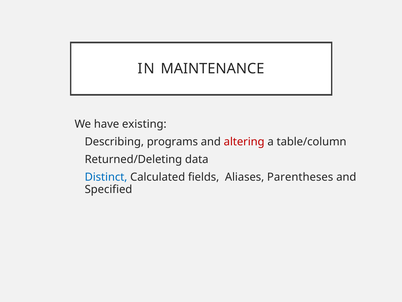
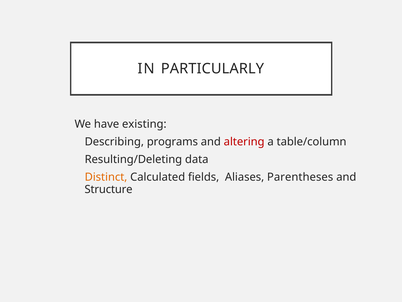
MAINTENANCE: MAINTENANCE -> PARTICULARLY (212, 68)
Returned/Deleting: Returned/Deleting -> Resulting/Deleting (133, 159)
Distinct colour: blue -> orange (106, 177)
Specified: Specified -> Structure (109, 189)
